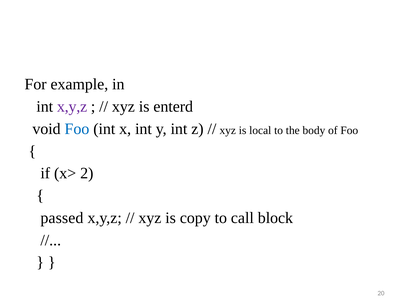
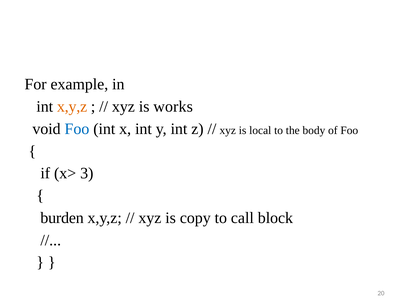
x,y,z colour: purple -> orange (72, 106)
enterd: enterd -> works (173, 106)
2: 2 -> 3 (87, 173)
passed: passed -> burden (62, 218)
